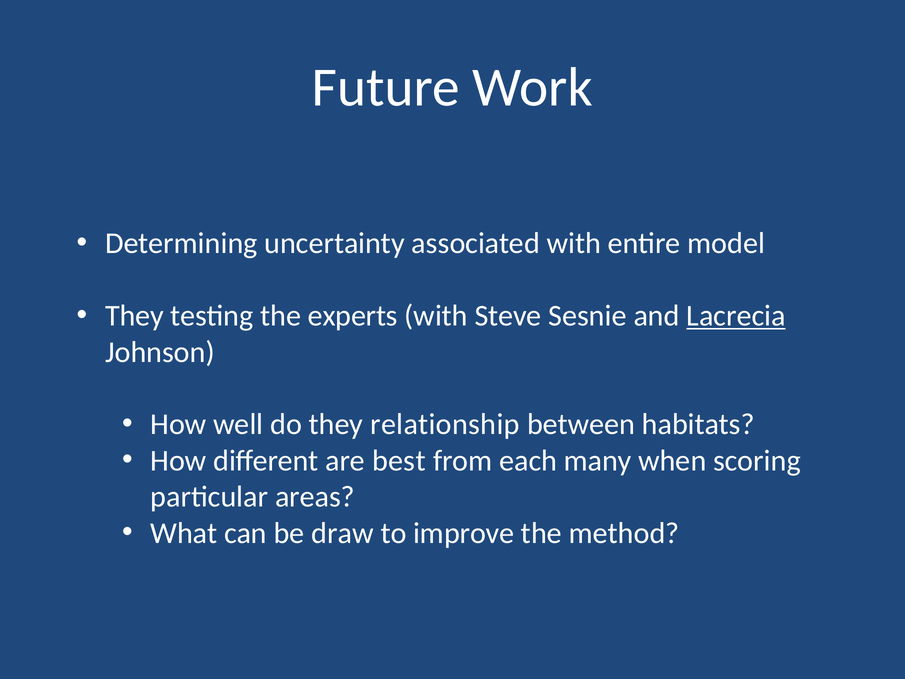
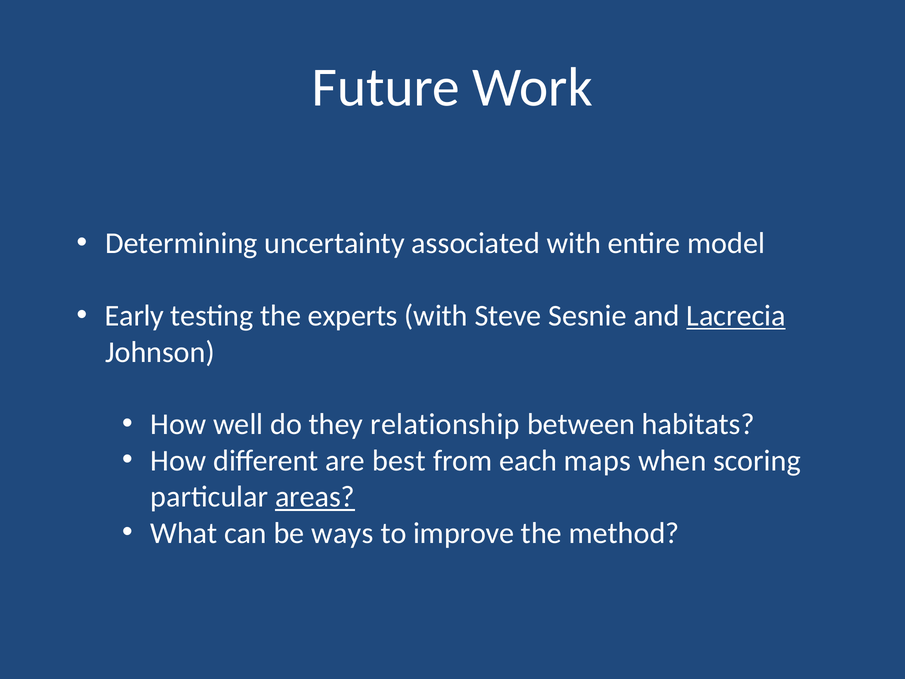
They: They -> Early (134, 316)
many: many -> maps (597, 461)
areas underline: none -> present (315, 497)
draw: draw -> ways (342, 533)
